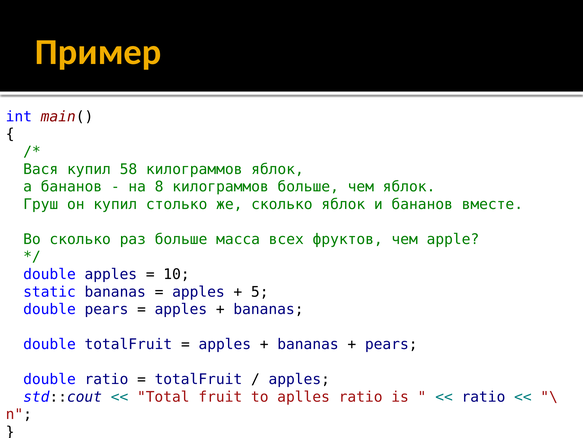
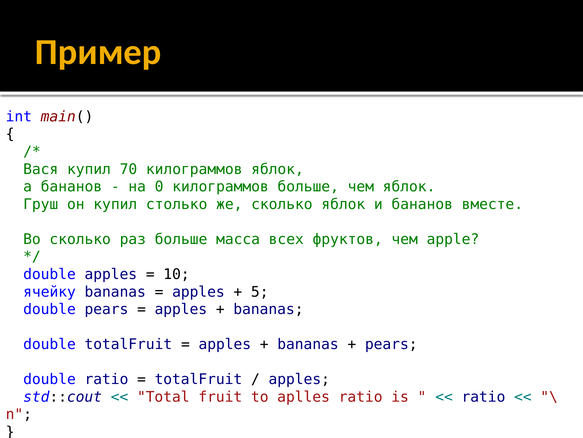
58: 58 -> 70 (128, 169)
8: 8 -> 0 (159, 186)
static: static -> ячейку (50, 291)
